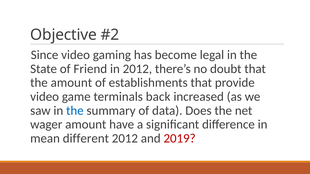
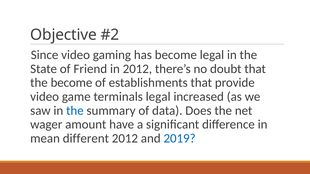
the amount: amount -> become (71, 83)
terminals back: back -> legal (158, 97)
2019 colour: red -> blue (180, 139)
